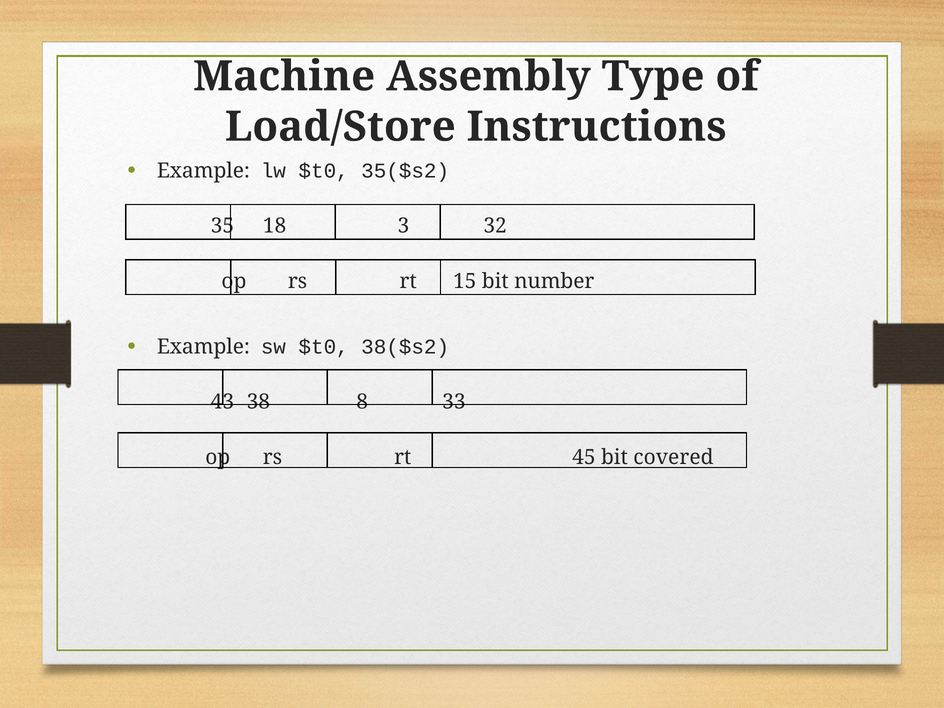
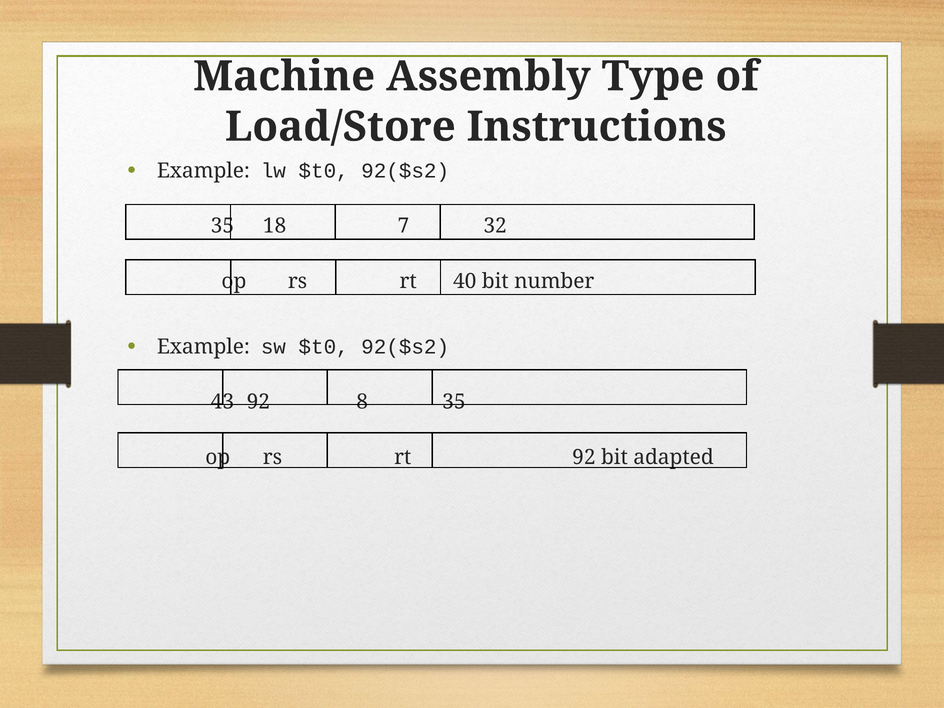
lw $t0 35($s2: 35($s2 -> 92($s2 (405, 171)
3: 3 -> 7 (403, 226)
15: 15 -> 40 (465, 281)
sw $t0 38($s2: 38($s2 -> 92($s2 (405, 347)
43 38: 38 -> 92 (258, 402)
8 33: 33 -> 35 (454, 402)
rt 45: 45 -> 92 (584, 457)
covered: covered -> adapted (674, 457)
